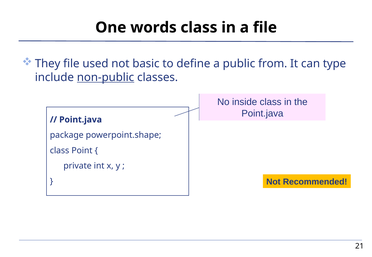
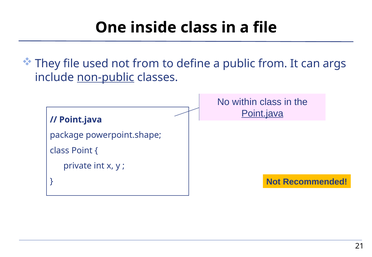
words: words -> inside (153, 28)
not basic: basic -> from (146, 64)
type: type -> args (334, 64)
inside: inside -> within (245, 102)
Point.java underline: none -> present (262, 114)
